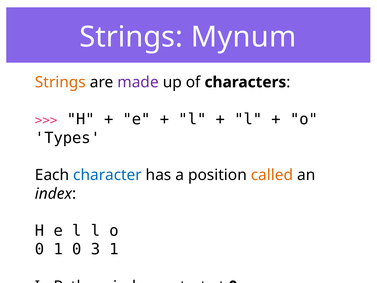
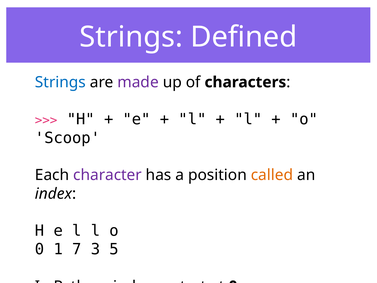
Mynum: Mynum -> Defined (244, 37)
Strings colour: orange -> blue (60, 82)
Types: Types -> Scoop (68, 138)
character colour: blue -> purple (107, 175)
1 0: 0 -> 7 (77, 249)
3 1: 1 -> 5 (114, 249)
